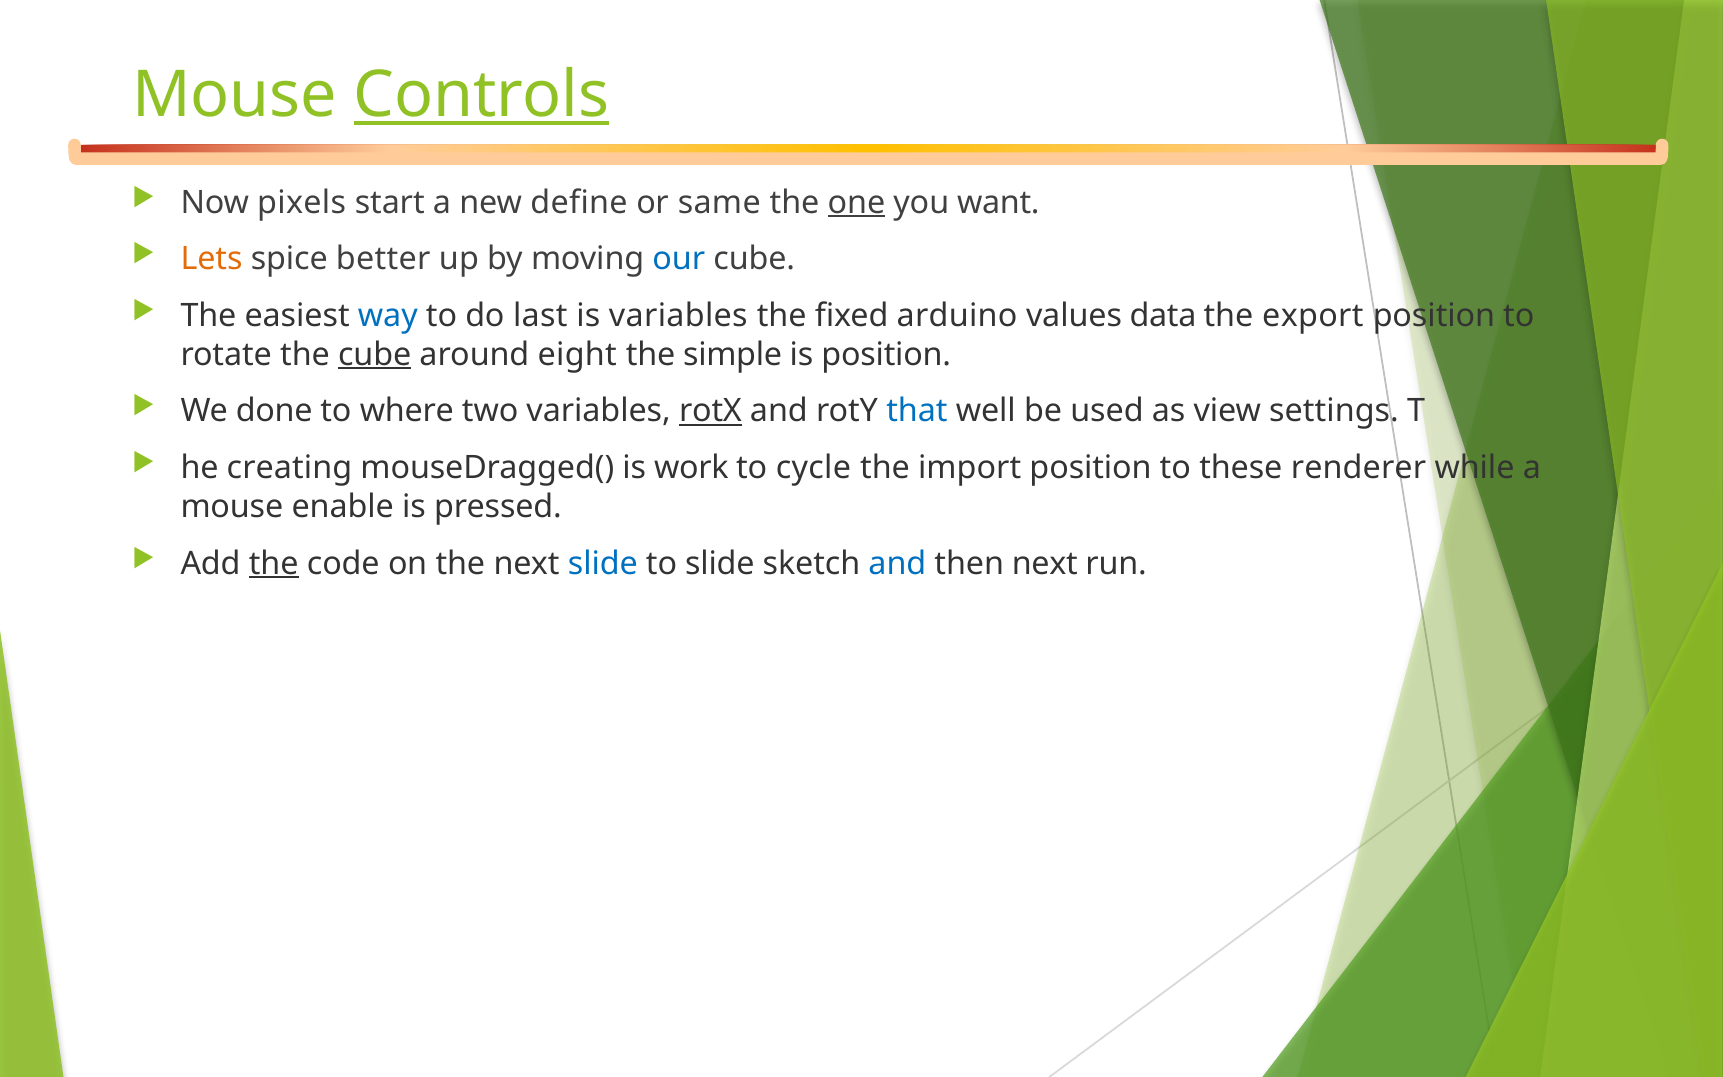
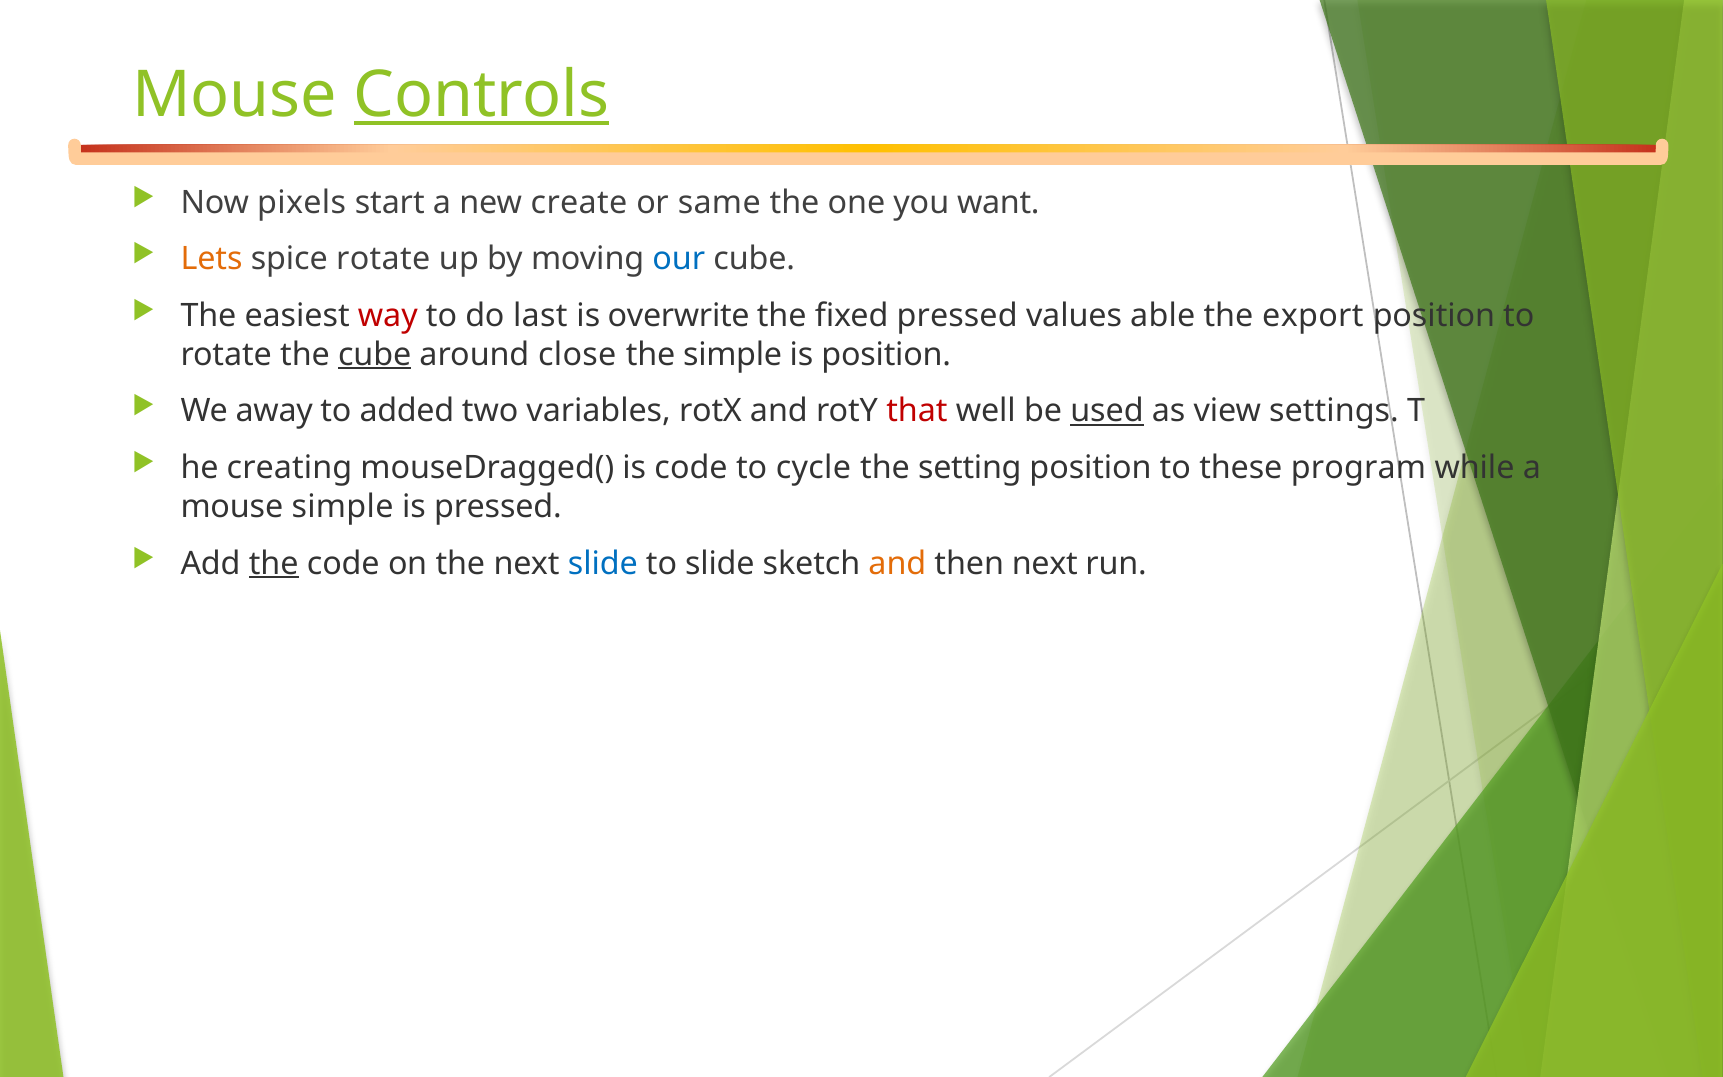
define: define -> create (579, 202)
one underline: present -> none (856, 202)
spice better: better -> rotate (383, 259)
way colour: blue -> red (388, 316)
is variables: variables -> overwrite (679, 316)
fixed arduino: arduino -> pressed (957, 316)
data: data -> able (1163, 316)
eight: eight -> close (577, 354)
done: done -> away (274, 411)
where: where -> added (407, 411)
rotX underline: present -> none (711, 411)
that colour: blue -> red (917, 411)
used underline: none -> present (1107, 411)
is work: work -> code (691, 468)
import: import -> setting (970, 468)
renderer: renderer -> program (1358, 468)
mouse enable: enable -> simple (343, 507)
and colour: blue -> orange (897, 563)
